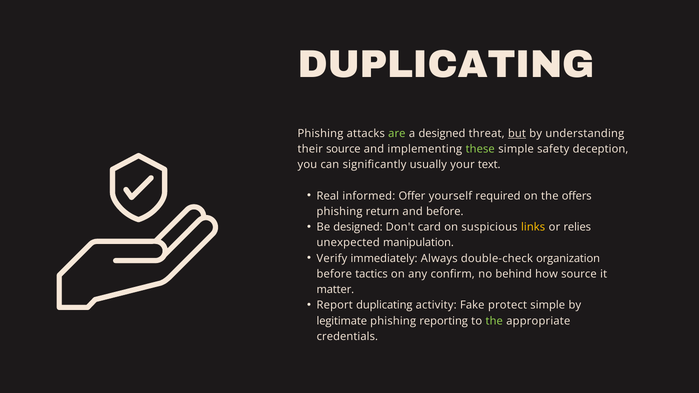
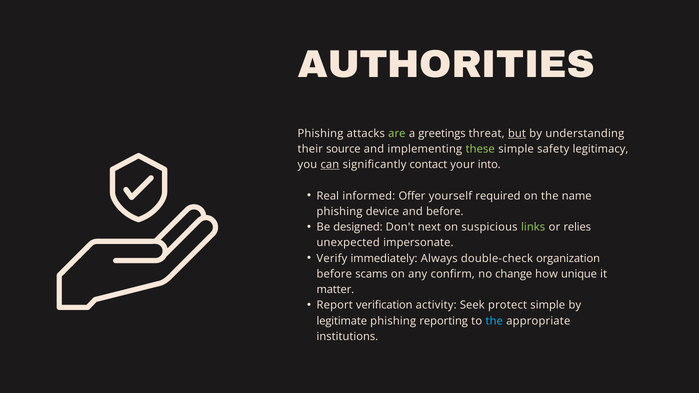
DUPLICATING: DUPLICATING -> AUTHORITIES (446, 65)
a designed: designed -> greetings (442, 133)
deception: deception -> legitimacy (600, 149)
can underline: none -> present (330, 165)
usually: usually -> contact (428, 165)
text: text -> into (489, 165)
offers: offers -> name (577, 196)
return: return -> device (382, 212)
card: card -> next (429, 227)
links colour: yellow -> light green (533, 227)
manipulation: manipulation -> impersonate (418, 243)
tactics: tactics -> scams (372, 274)
behind: behind -> change (514, 274)
how source: source -> unique (579, 274)
Report duplicating: duplicating -> verification (384, 305)
Fake: Fake -> Seek (472, 305)
the colour: light green -> light blue (494, 321)
credentials: credentials -> institutions (347, 337)
